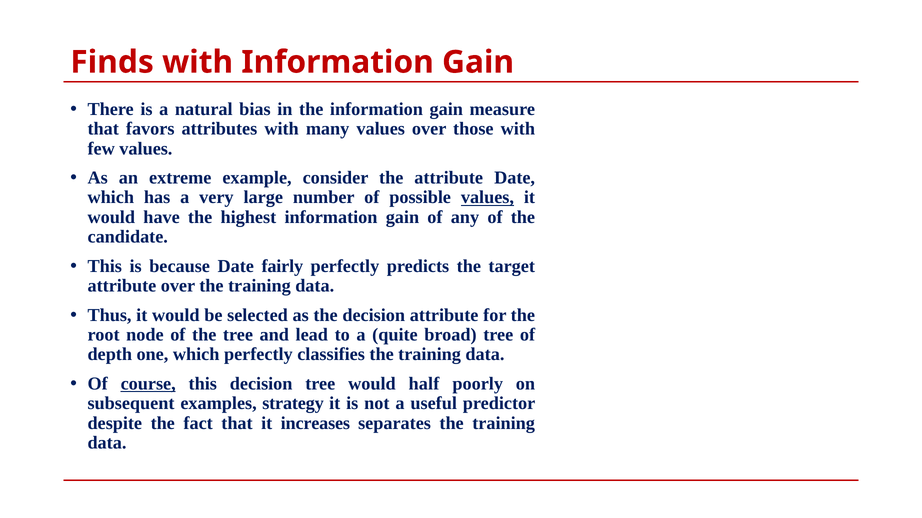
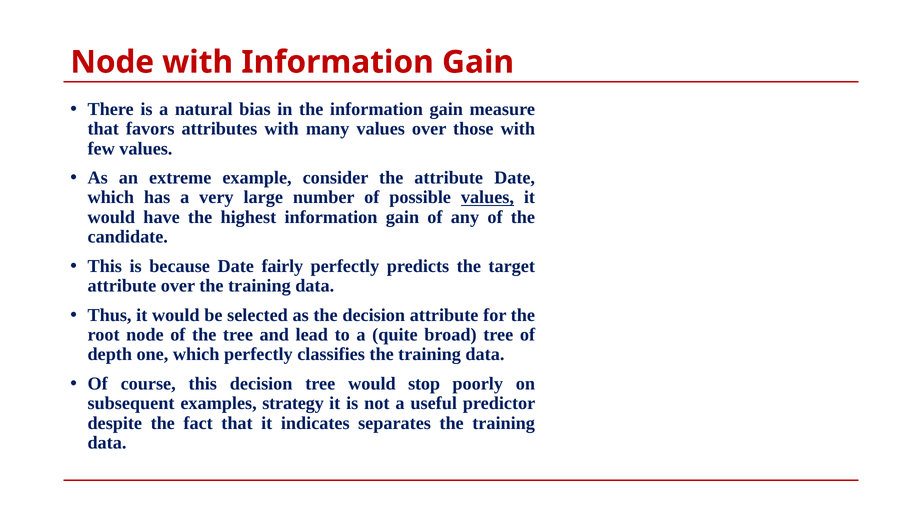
Finds: Finds -> Node (112, 62)
course underline: present -> none (148, 384)
half: half -> stop (424, 384)
increases: increases -> indicates (315, 424)
